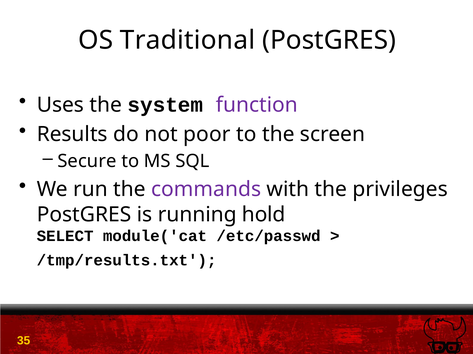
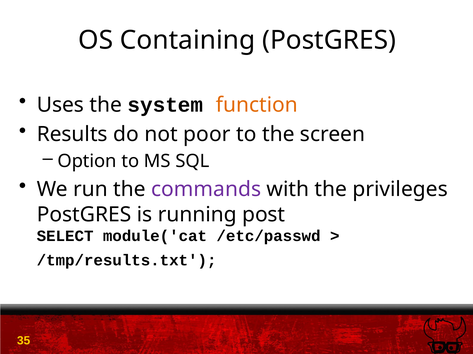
Traditional: Traditional -> Containing (188, 40)
function colour: purple -> orange (257, 105)
Secure: Secure -> Option (87, 162)
hold: hold -> post (264, 215)
